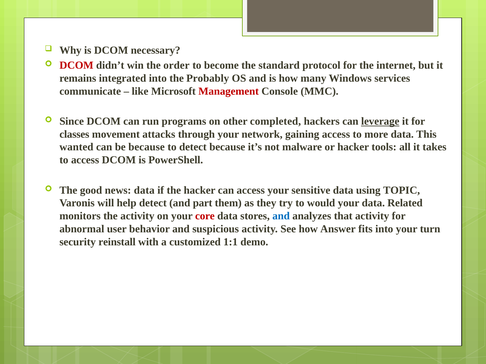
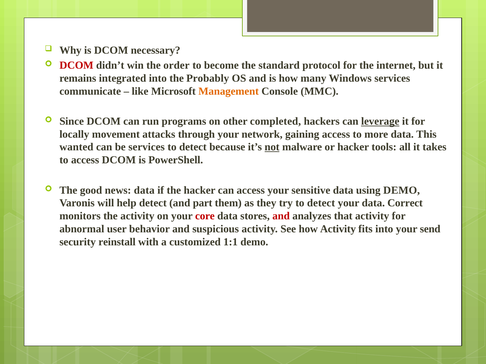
Management colour: red -> orange (229, 91)
classes: classes -> locally (74, 134)
be because: because -> services (147, 147)
not underline: none -> present (272, 147)
using TOPIC: TOPIC -> DEMO (402, 190)
try to would: would -> detect (321, 203)
Related: Related -> Correct (405, 203)
and colour: blue -> red (281, 216)
how Answer: Answer -> Activity (338, 229)
turn: turn -> send (430, 229)
